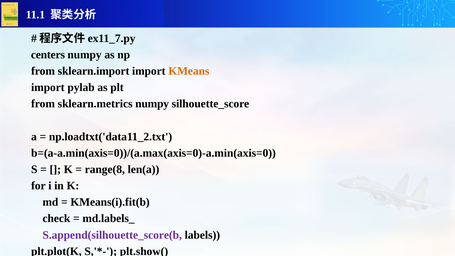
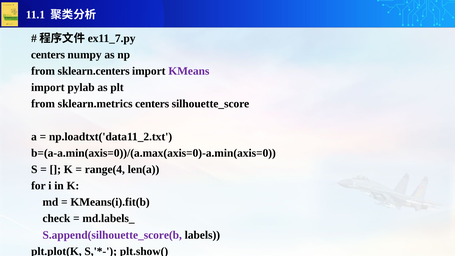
sklearn.import: sklearn.import -> sklearn.centers (94, 71)
KMeans colour: orange -> purple (189, 71)
sklearn.metrics numpy: numpy -> centers (152, 104)
range(8: range(8 -> range(4 (105, 169)
